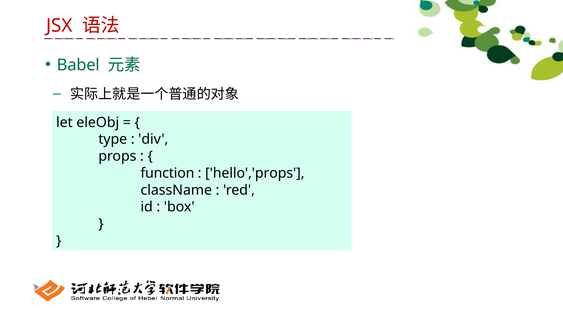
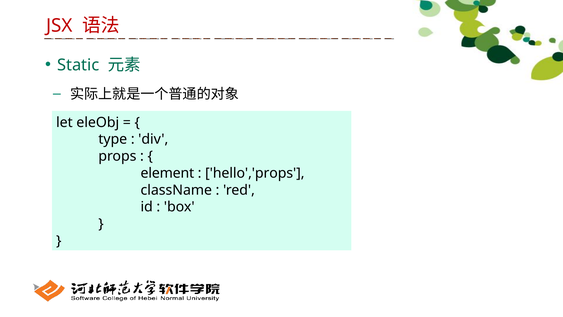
Babel: Babel -> Static (78, 65)
function: function -> element (167, 173)
